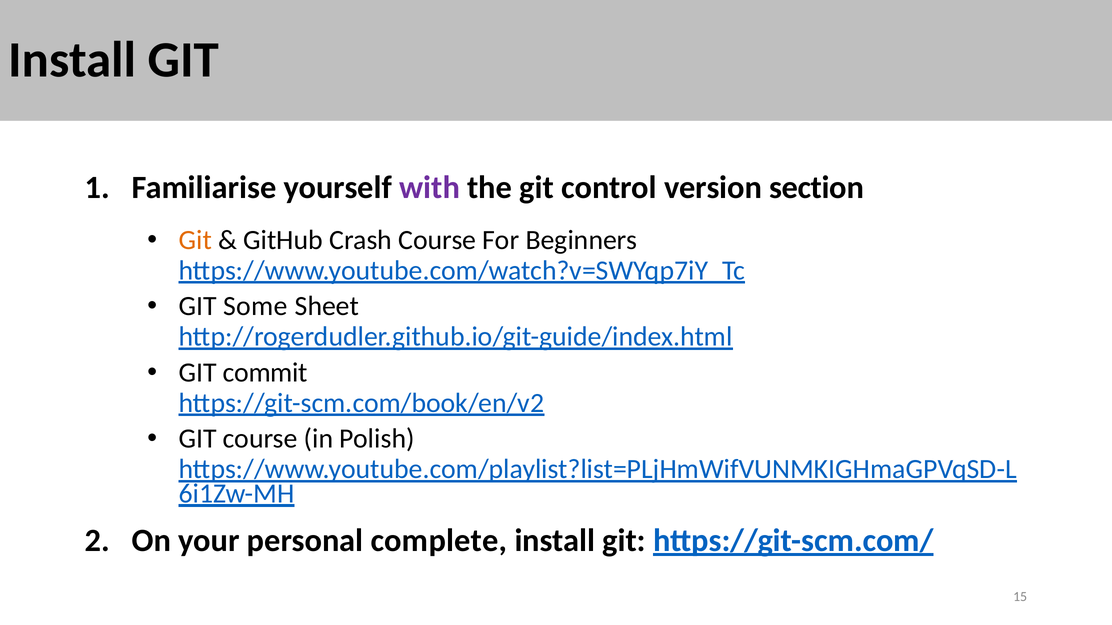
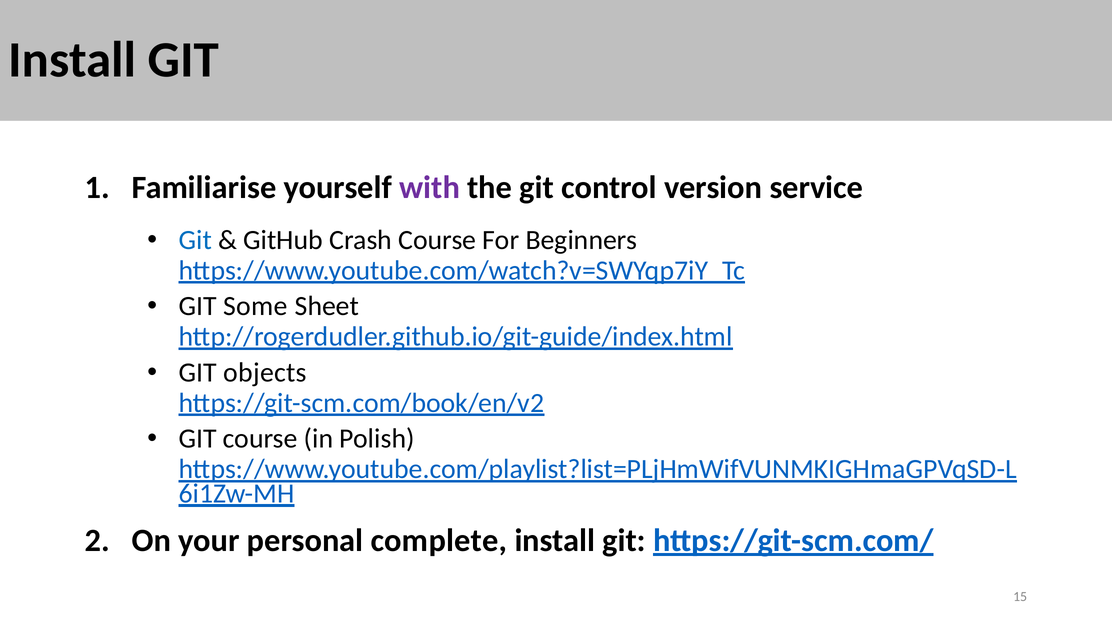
section: section -> service (816, 188)
Git colour: orange -> blue (195, 240)
commit: commit -> objects (265, 373)
